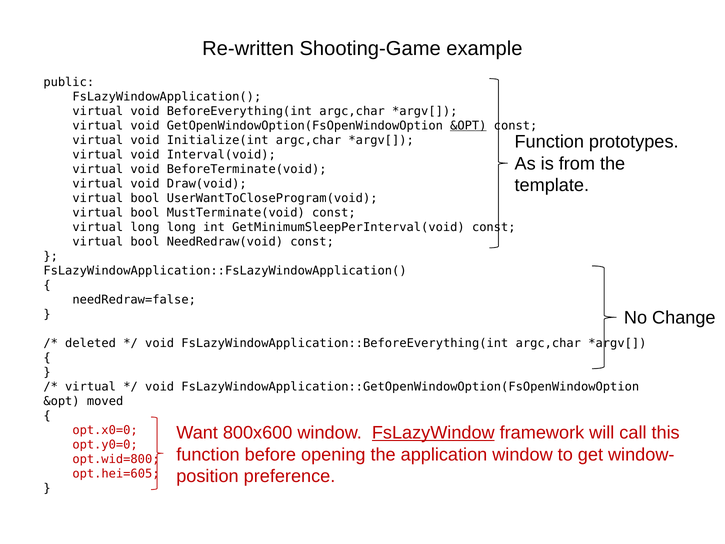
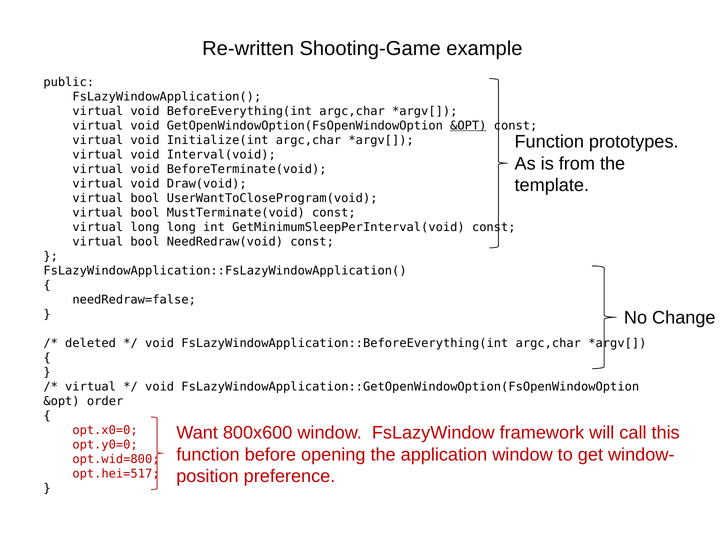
moved: moved -> order (105, 401)
FsLazyWindow underline: present -> none (433, 433)
opt.hei=605: opt.hei=605 -> opt.hei=517 (116, 474)
